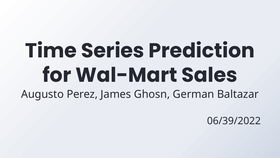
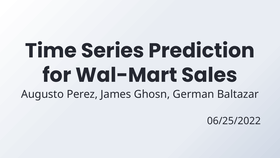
06/39/2022: 06/39/2022 -> 06/25/2022 (234, 121)
